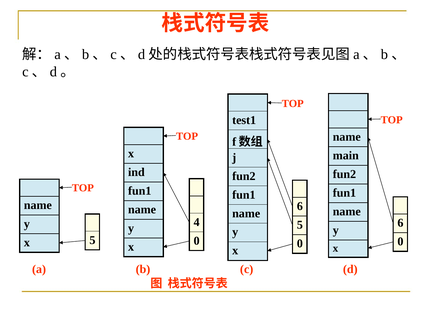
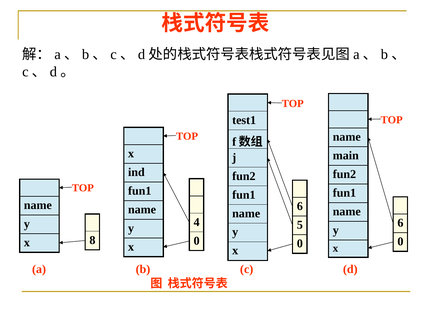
x 5: 5 -> 8 (92, 240)
